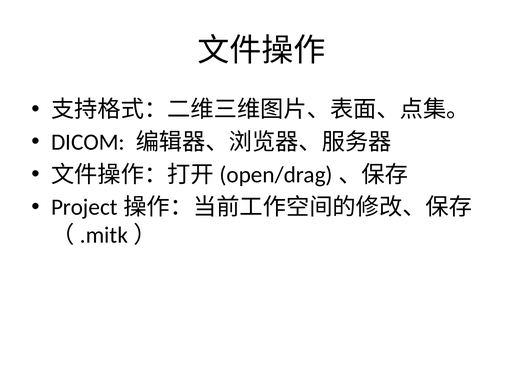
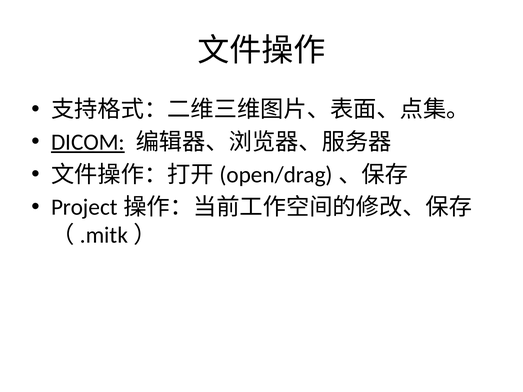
DICOM underline: none -> present (88, 142)
